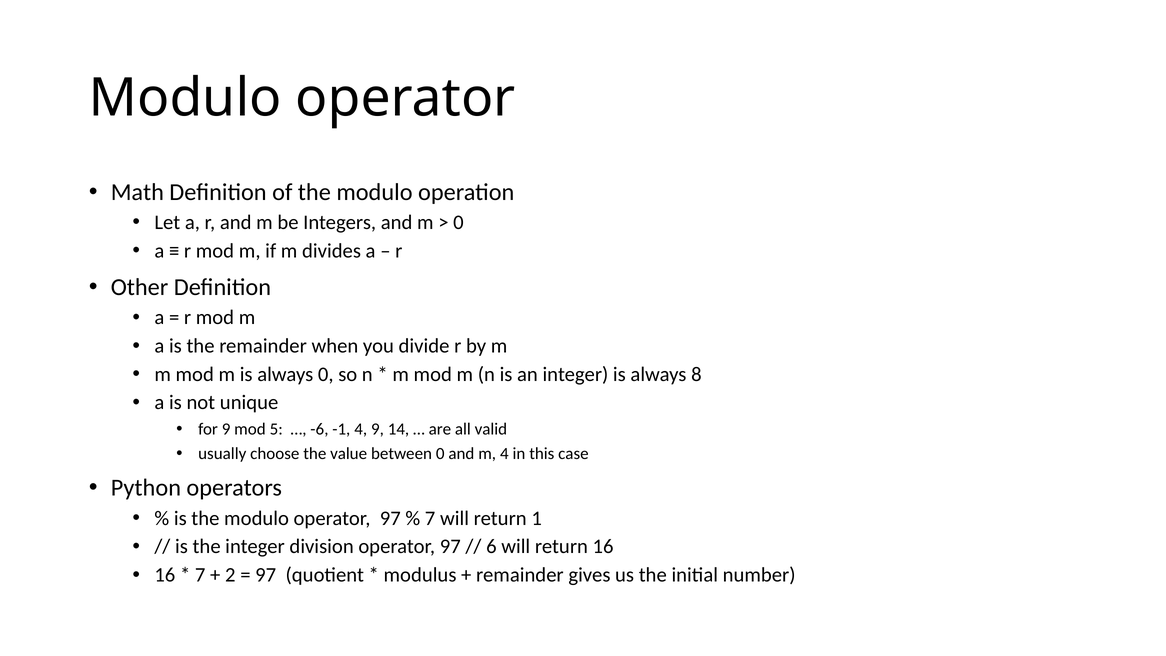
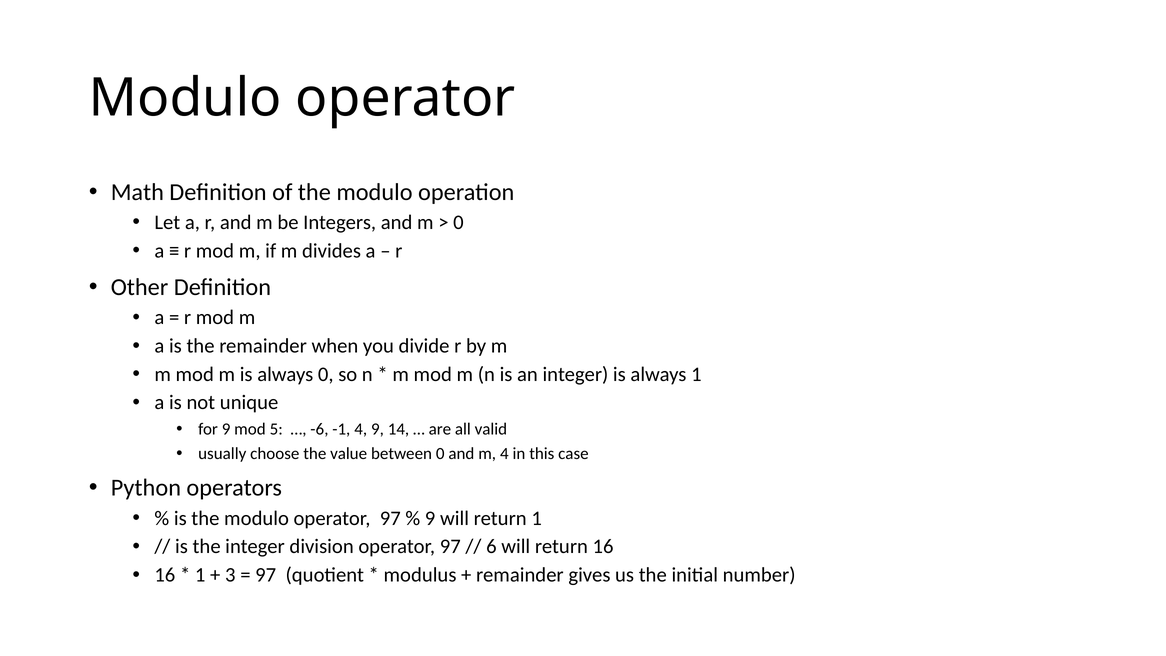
always 8: 8 -> 1 (696, 374)
7: 7 -> 9 (430, 518)
7: 7 -> 1 (200, 575)
2: 2 -> 3 (230, 575)
